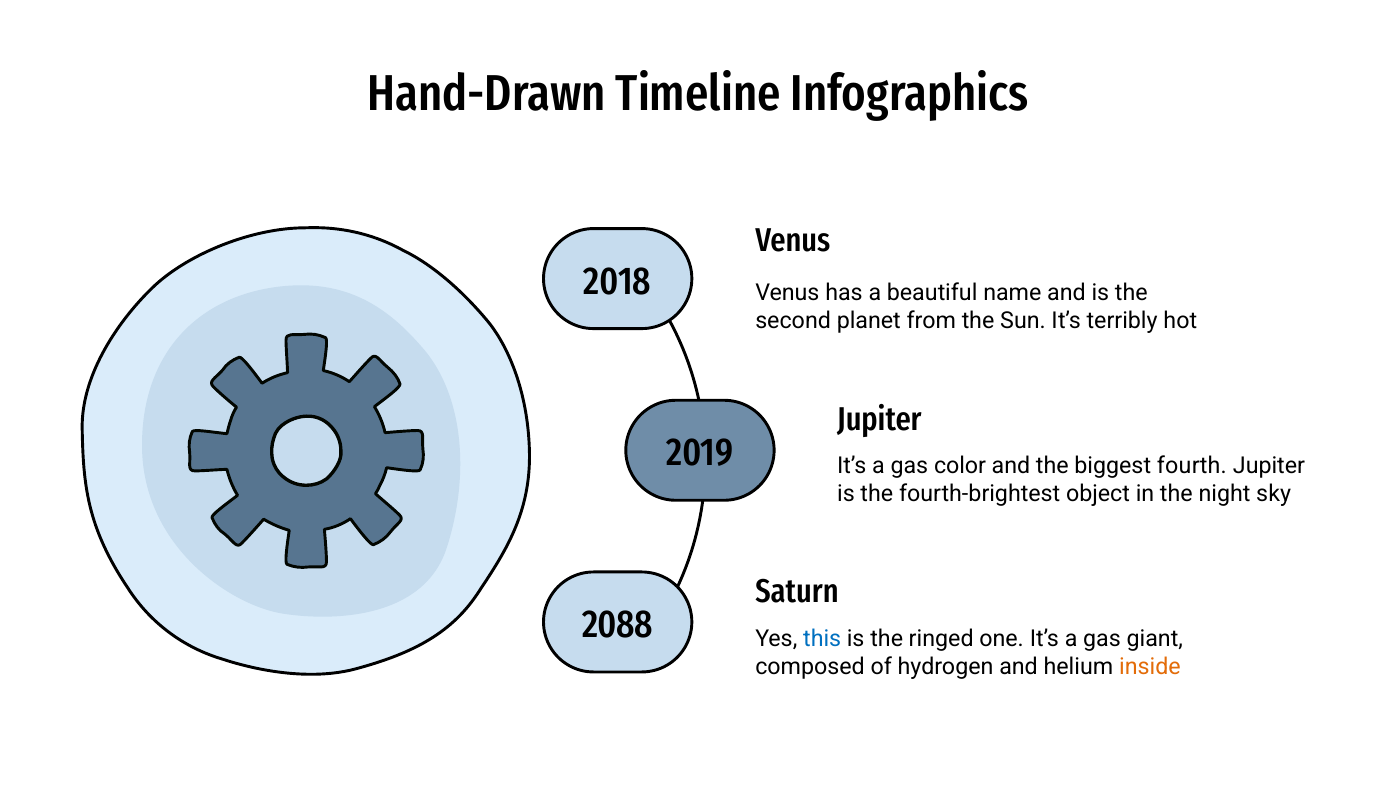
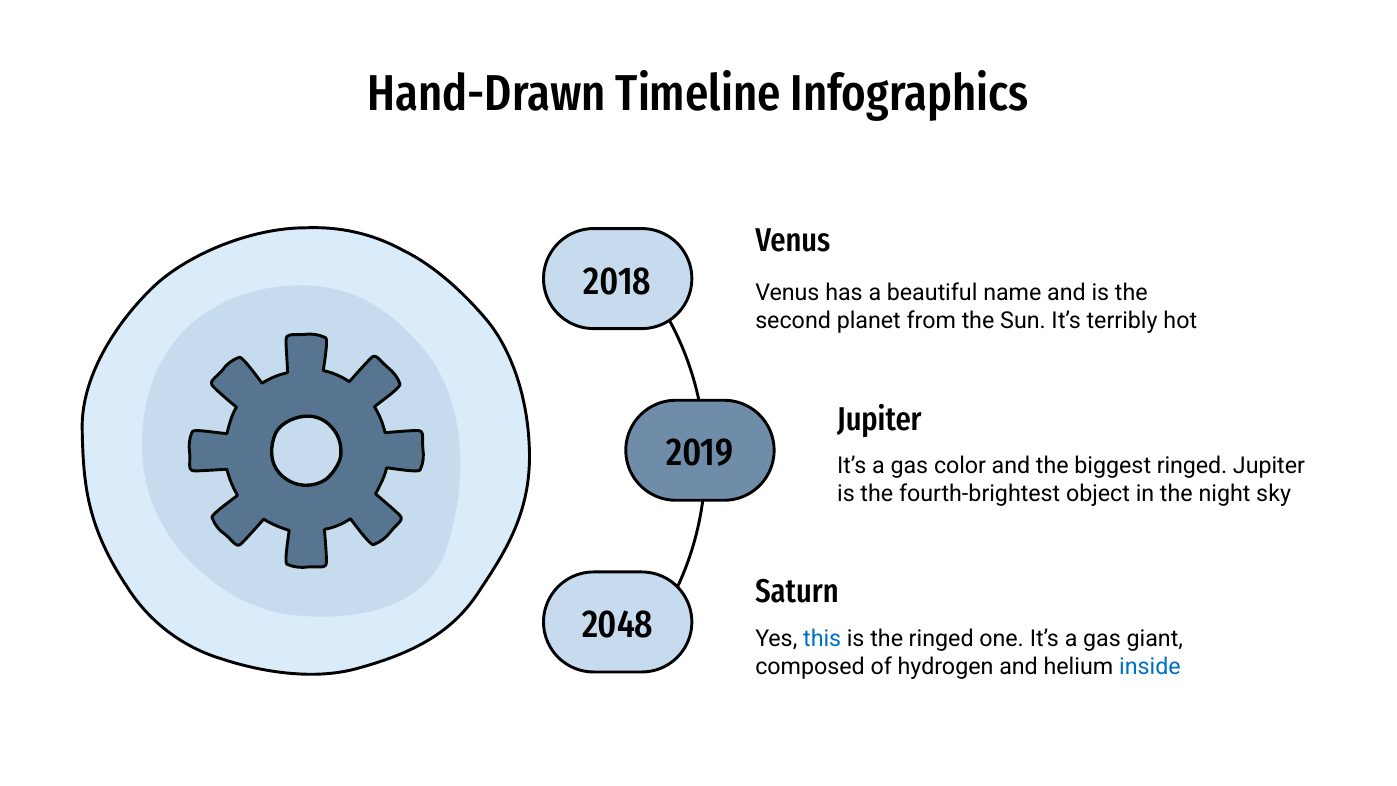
biggest fourth: fourth -> ringed (1192, 466)
2088: 2088 -> 2048 (618, 625)
inside colour: orange -> blue (1150, 667)
